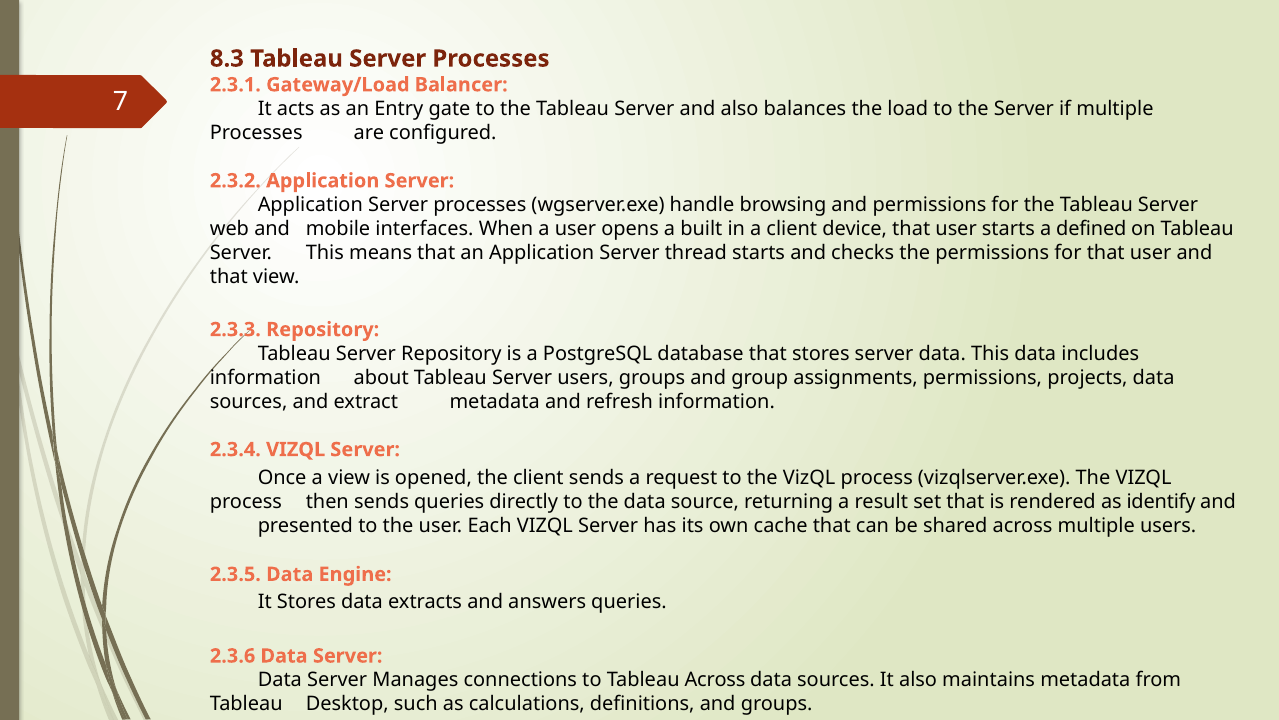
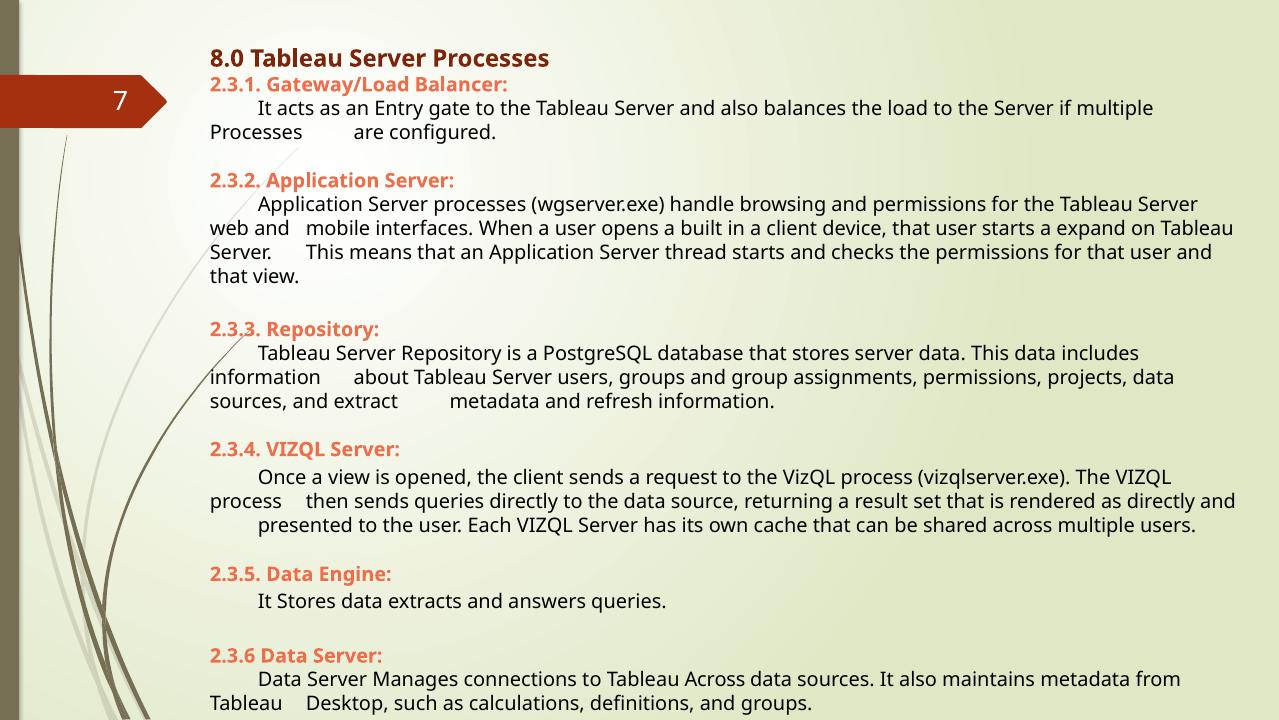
8.3: 8.3 -> 8.0 (227, 59)
defined: defined -> expand (1091, 229)
as identify: identify -> directly (1161, 502)
